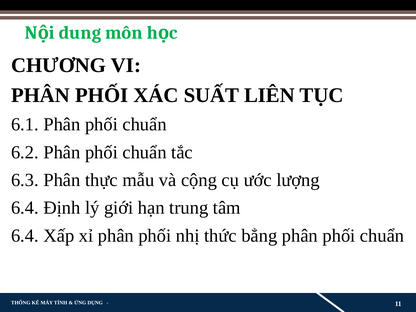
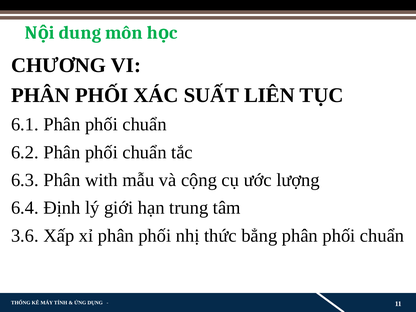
thực: thực -> with (101, 180)
6.4: 6.4 -> 3.6 (25, 236)
